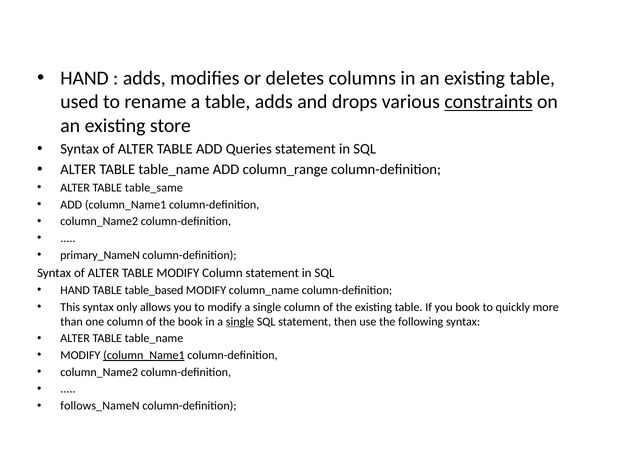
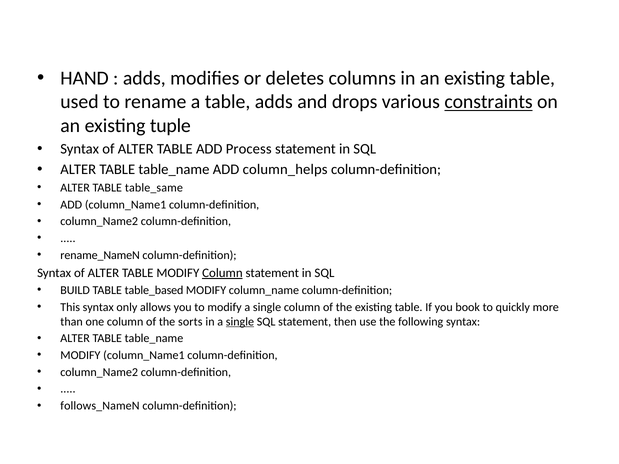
store: store -> tuple (170, 126)
Queries: Queries -> Process (249, 149)
column_range: column_range -> column_helps (285, 170)
primary_NameN: primary_NameN -> rename_NameN (100, 255)
Column underline: none -> present (222, 273)
HAND: HAND -> BUILD (75, 290)
the book: book -> sorts (190, 322)
column_Name1 underline: present -> none (144, 355)
